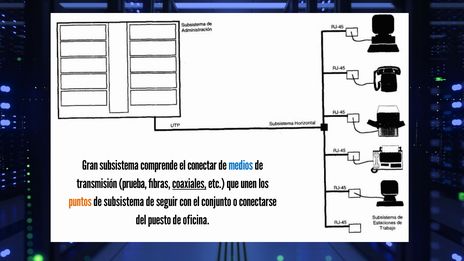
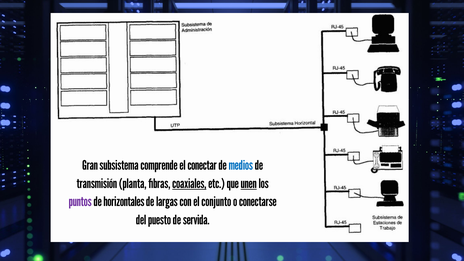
prueba: prueba -> planta (133, 184)
unen underline: none -> present (249, 184)
puntos colour: orange -> purple (80, 202)
de subsistema: subsistema -> horizontales (124, 202)
seguir: seguir -> largas (167, 202)
oficina: oficina -> servida (196, 220)
